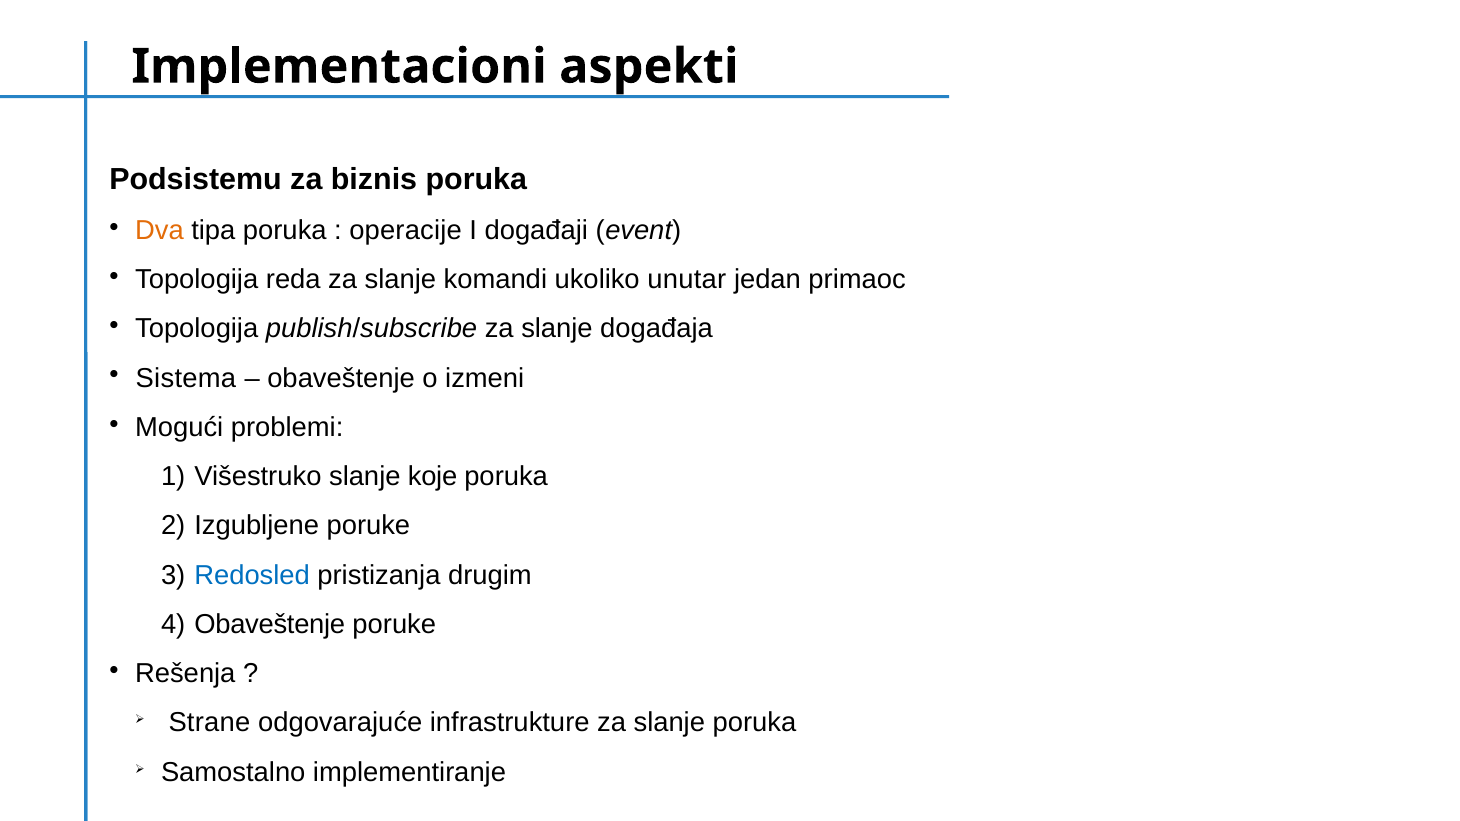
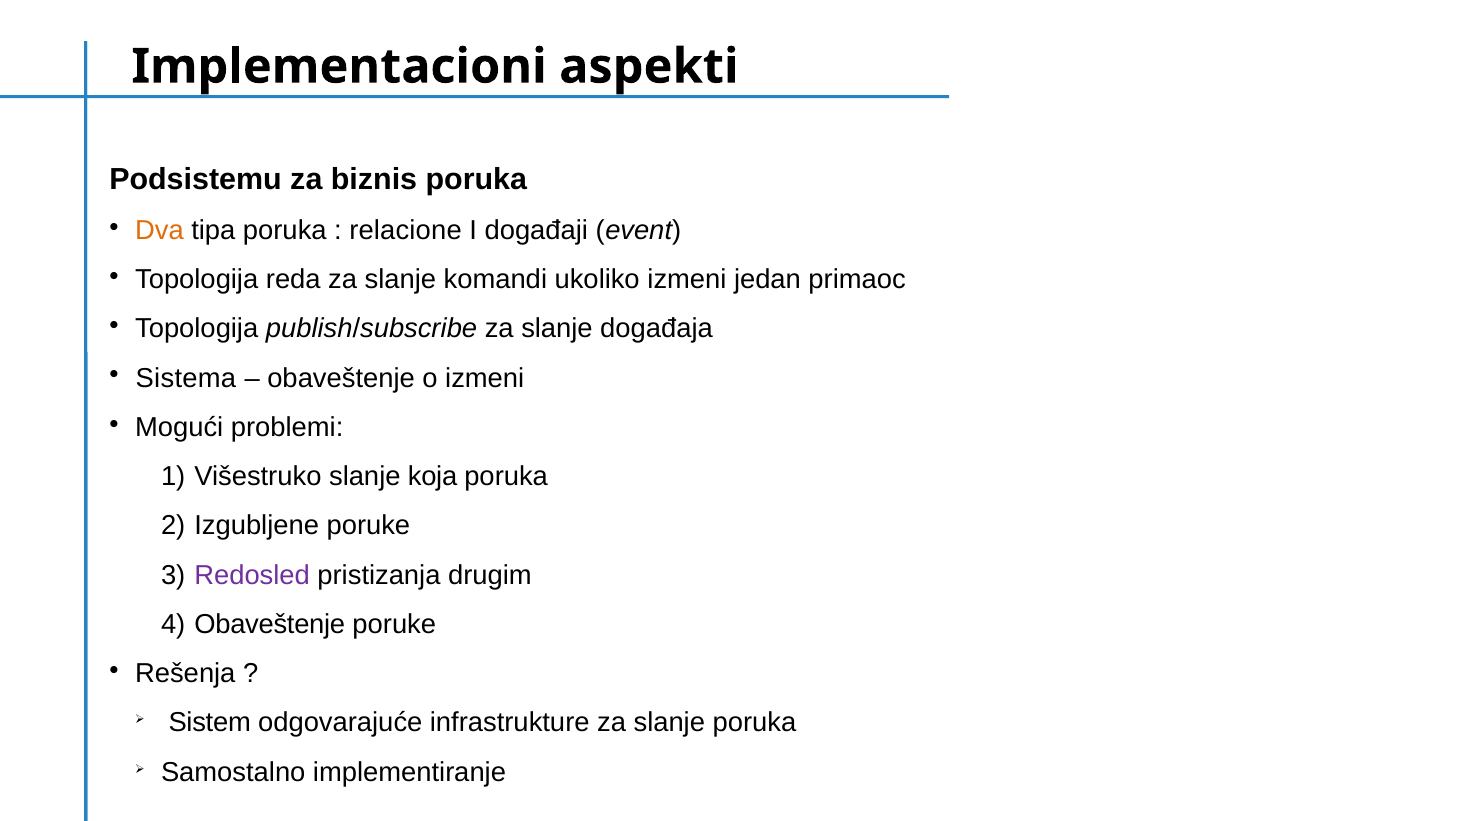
operacije: operacije -> relacione (406, 230)
ukoliko unutar: unutar -> izmeni (687, 280)
koje: koje -> koja (433, 477)
Redosled colour: blue -> purple (252, 575)
Strane: Strane -> Sistem (210, 723)
